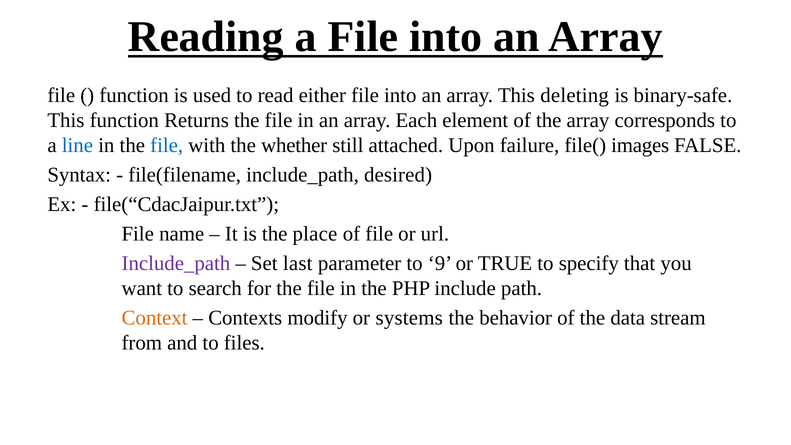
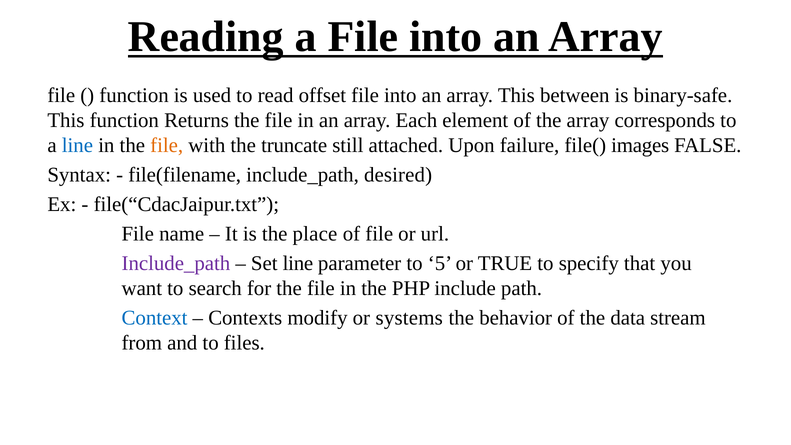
either: either -> offset (322, 95)
deleting: deleting -> between (575, 95)
file colour: blue -> orange (167, 145)
whether: whether -> truncate (294, 145)
Set last: last -> line (298, 263)
9: 9 -> 5 (440, 263)
Context colour: orange -> blue (155, 318)
